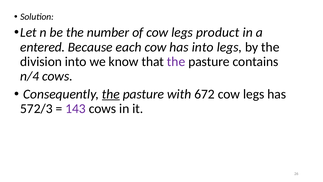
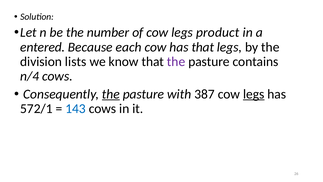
has into: into -> that (203, 47)
division into: into -> lists (76, 62)
672: 672 -> 387 (205, 94)
legs underline: none -> present (254, 94)
572/3: 572/3 -> 572/1 (36, 108)
143 colour: purple -> blue (76, 108)
